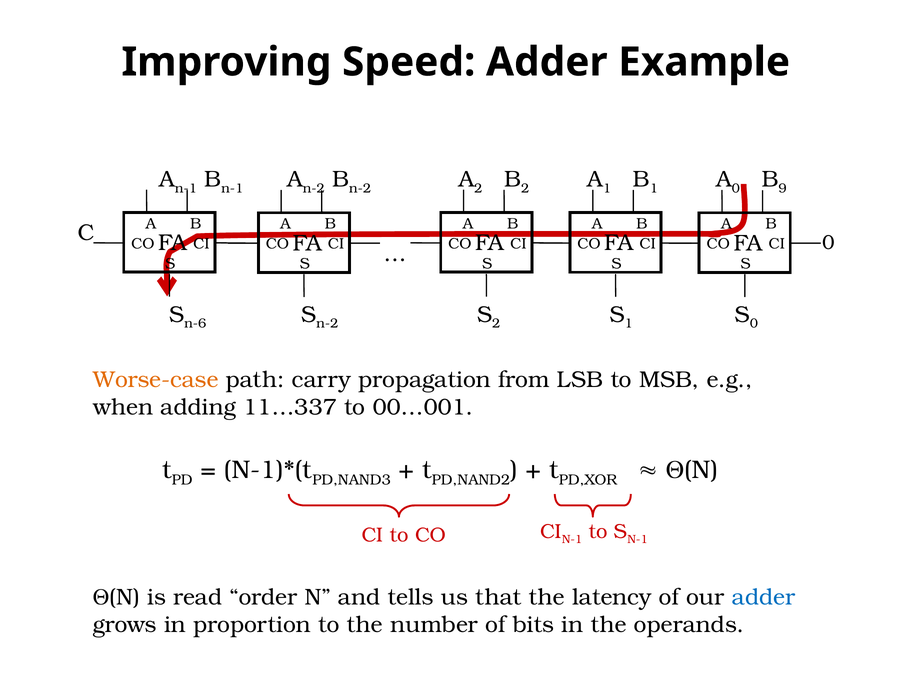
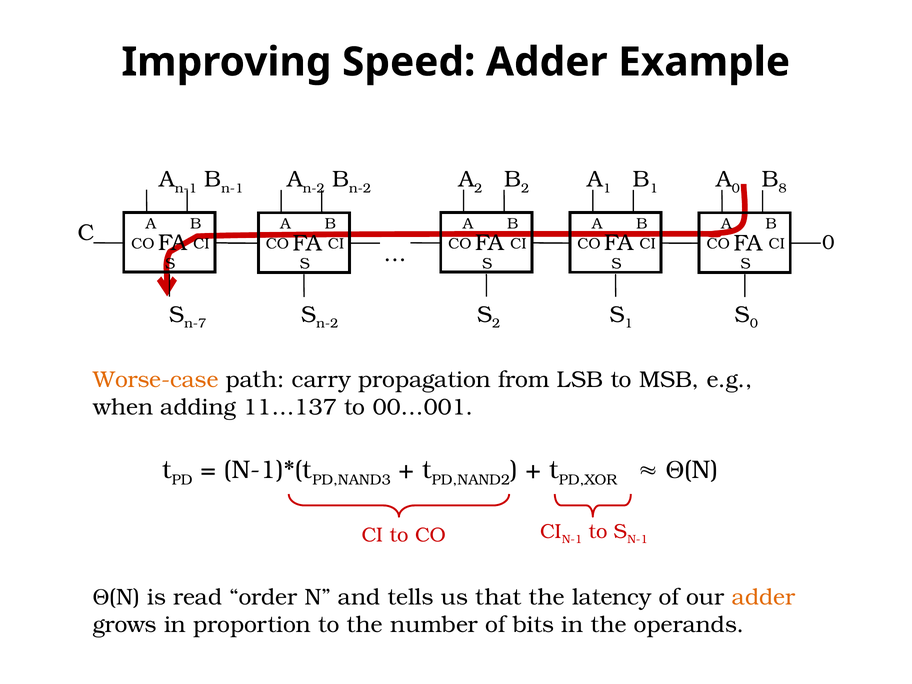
9: 9 -> 8 (783, 188)
n-6: n-6 -> n-7 (195, 323)
11…337: 11…337 -> 11…137 (290, 407)
adder colour: blue -> orange (763, 597)
